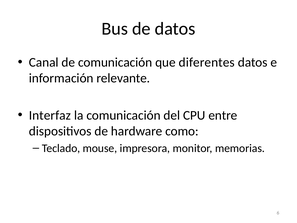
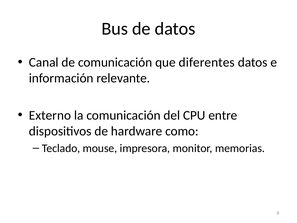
Interfaz: Interfaz -> Externo (50, 115)
